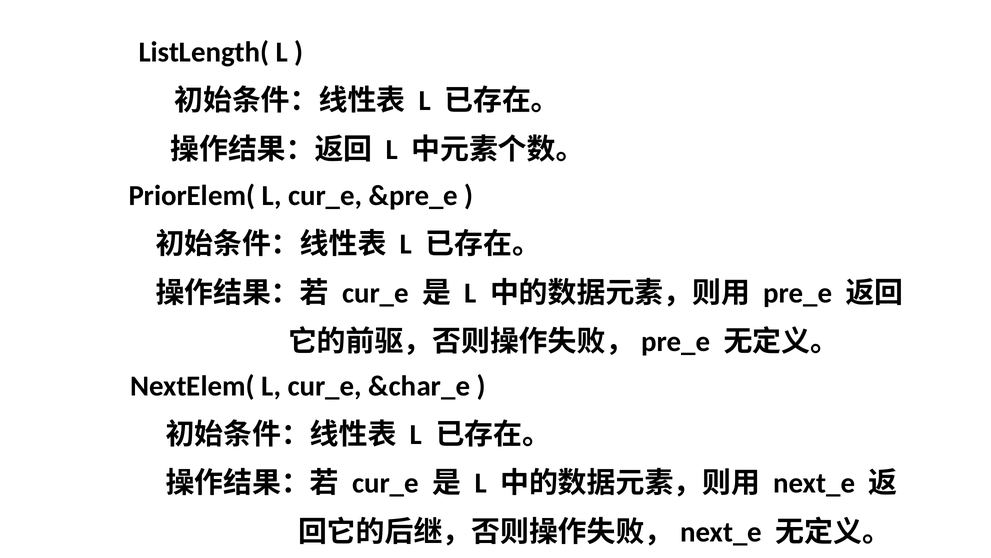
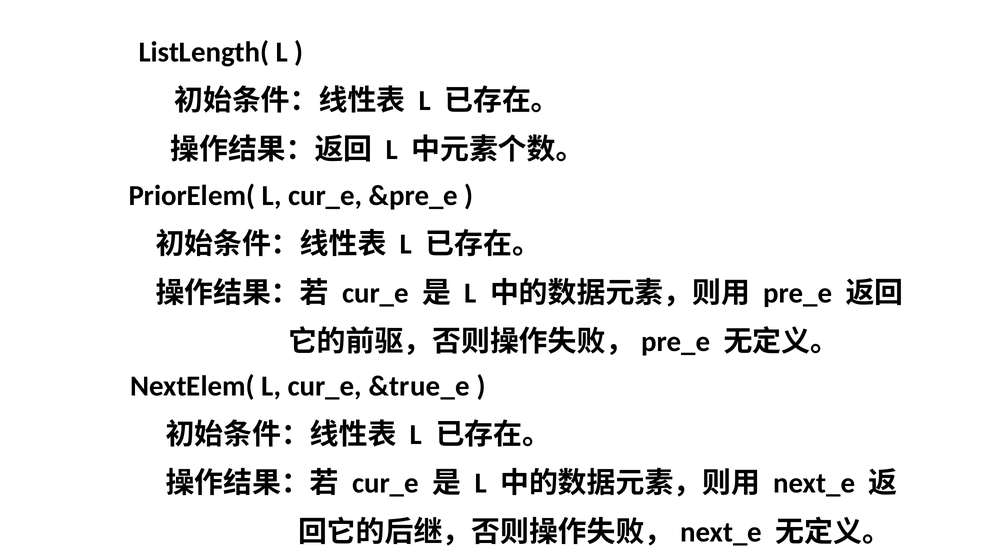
&char_e: &char_e -> &true_e (419, 386)
